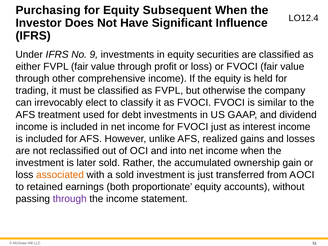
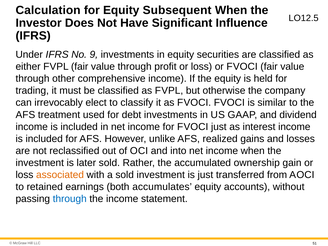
Purchasing: Purchasing -> Calculation (48, 10)
O12.4: O12.4 -> O12.5 (306, 18)
proportionate: proportionate -> accumulates (162, 187)
through colour: purple -> blue (70, 199)
